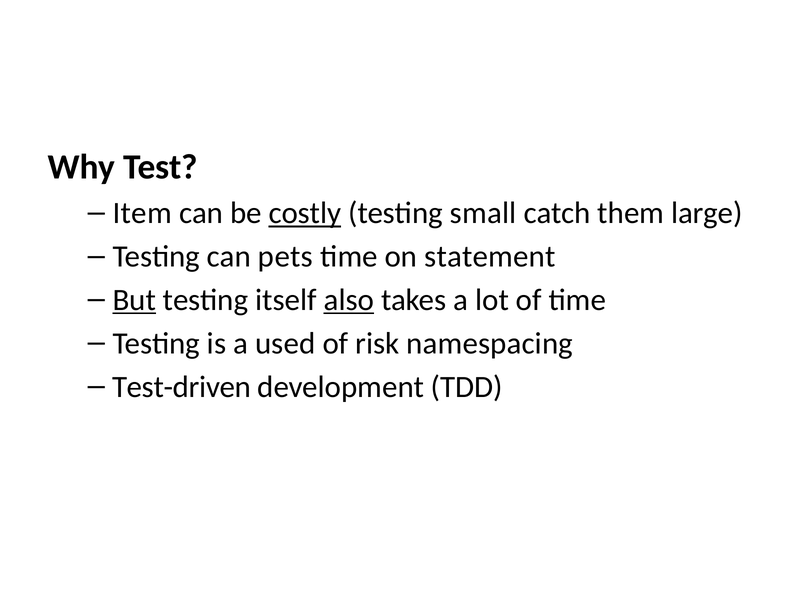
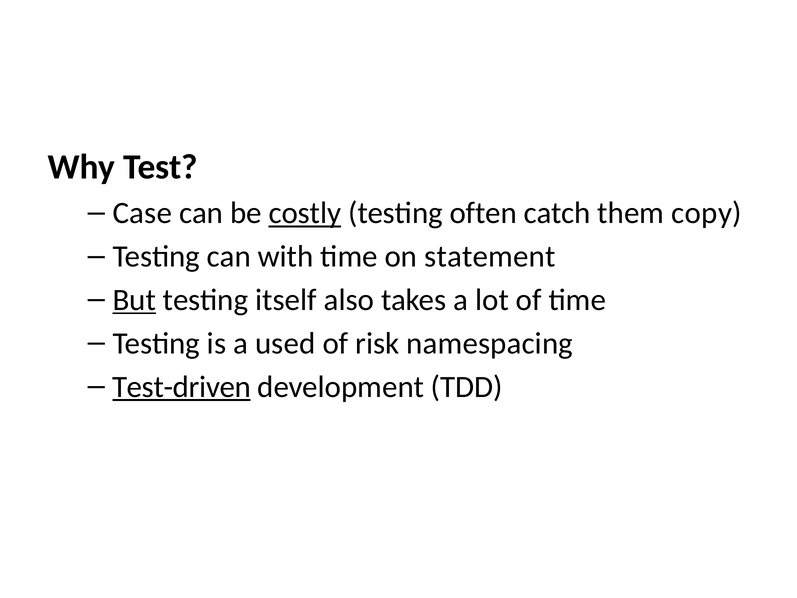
Item: Item -> Case (142, 213)
small: small -> often (483, 213)
large: large -> copy (707, 213)
pets: pets -> with (286, 256)
also underline: present -> none (349, 300)
Test-driven underline: none -> present (182, 387)
